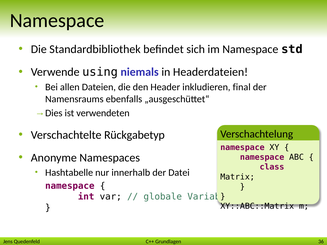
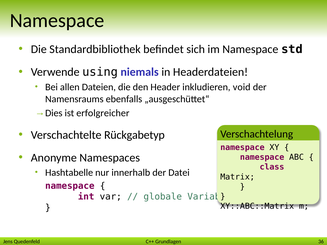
final: final -> void (242, 87)
verwendeten: verwendeten -> erfolgreicher (103, 113)
